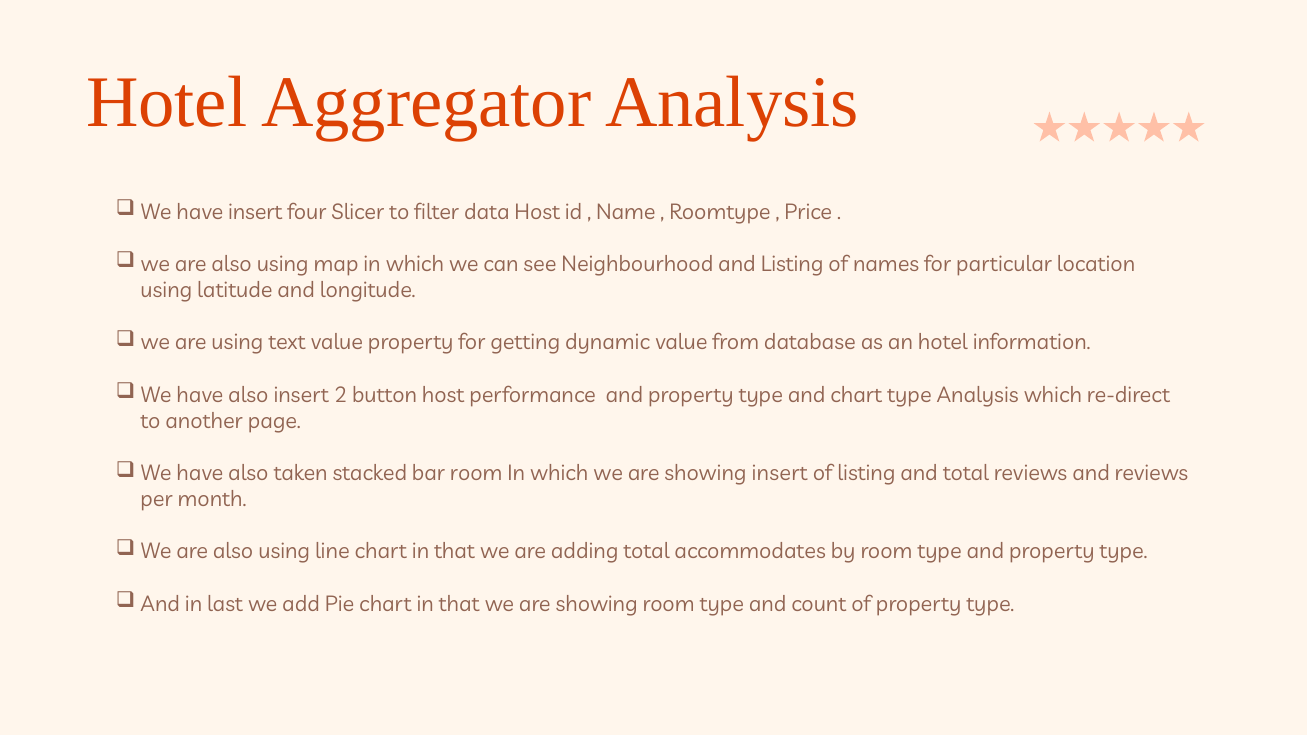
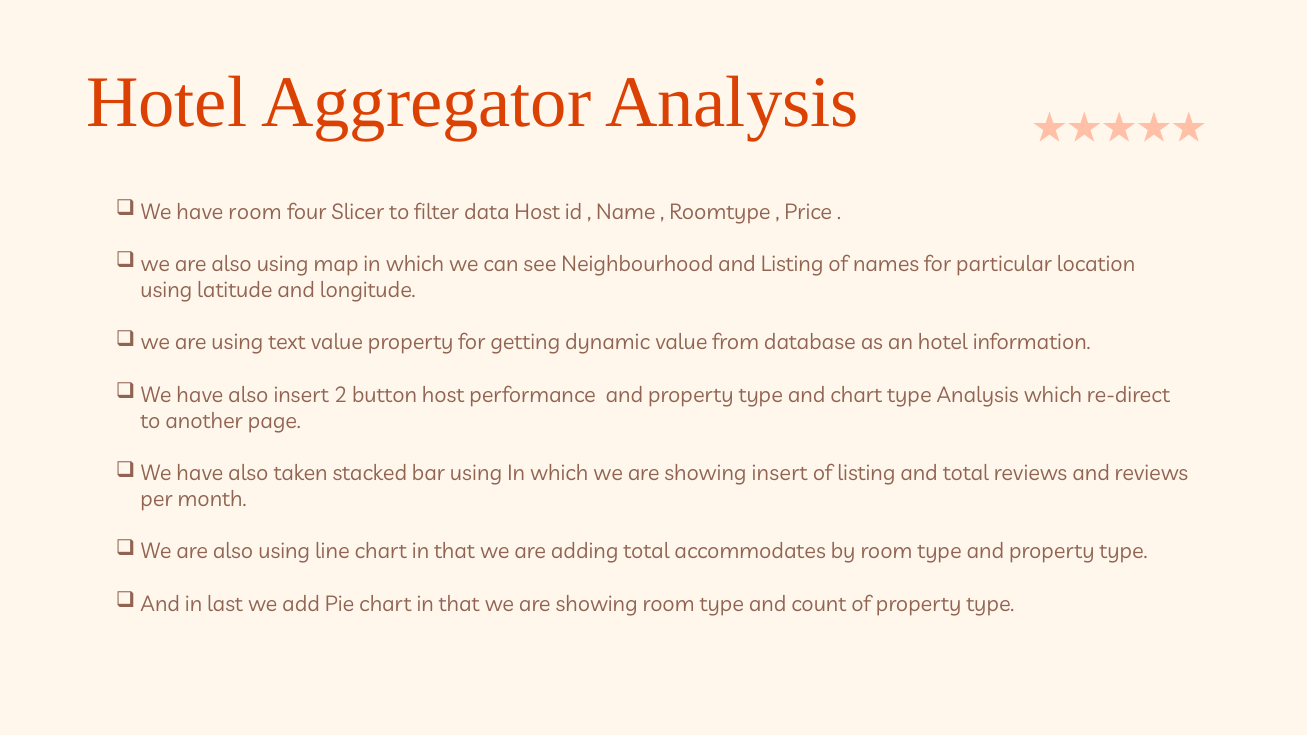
have insert: insert -> room (255, 212)
bar room: room -> using (476, 473)
